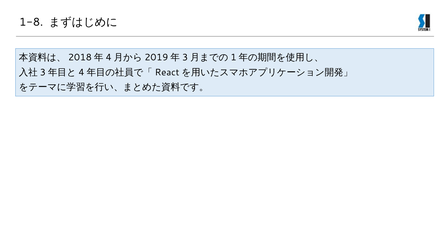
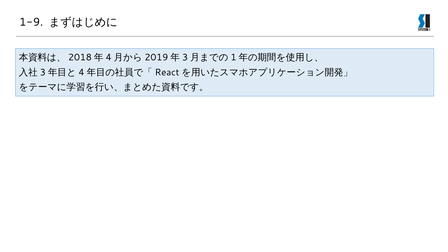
1-8: 1-8 -> 1-9 (31, 22)
